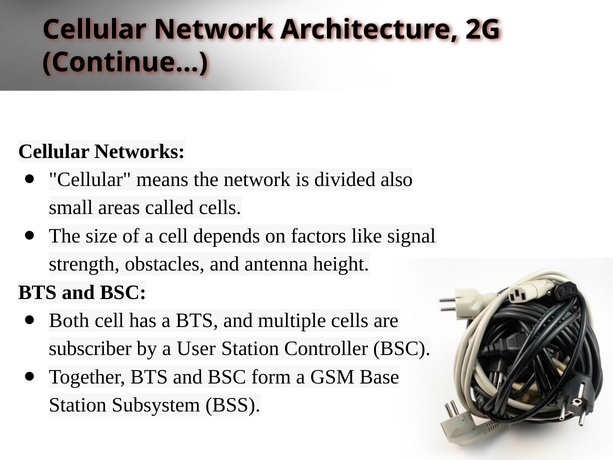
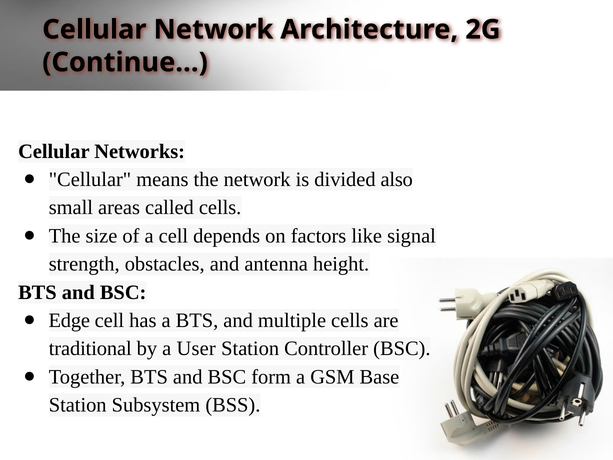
Both: Both -> Edge (69, 320)
subscriber: subscriber -> traditional (90, 349)
